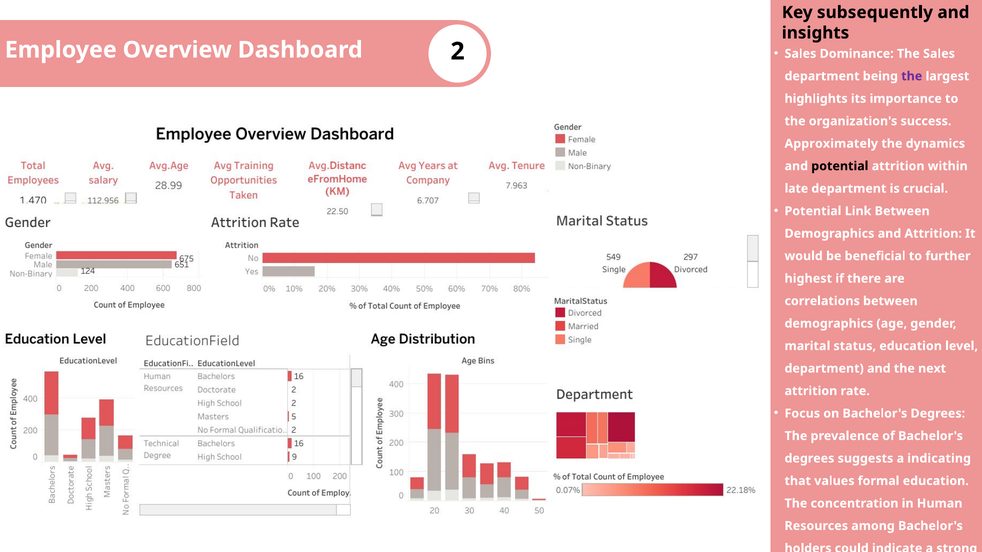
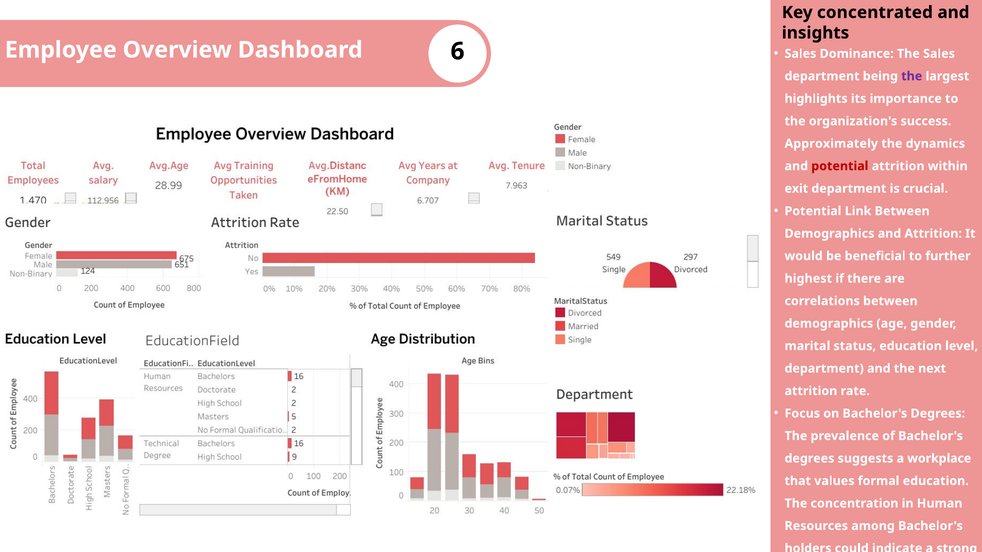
subsequently: subsequently -> concentrated (875, 12)
2: 2 -> 6 (458, 51)
potential colour: black -> red (840, 166)
late: late -> exit (796, 189)
indicating: indicating -> workplace (939, 459)
